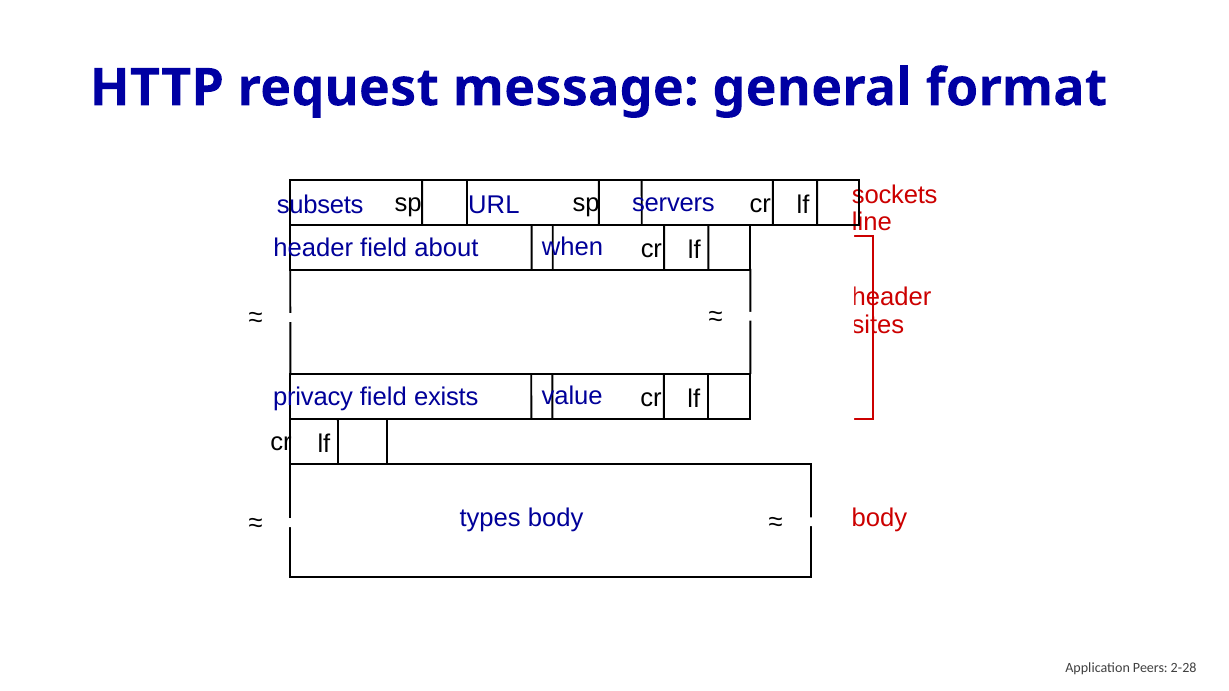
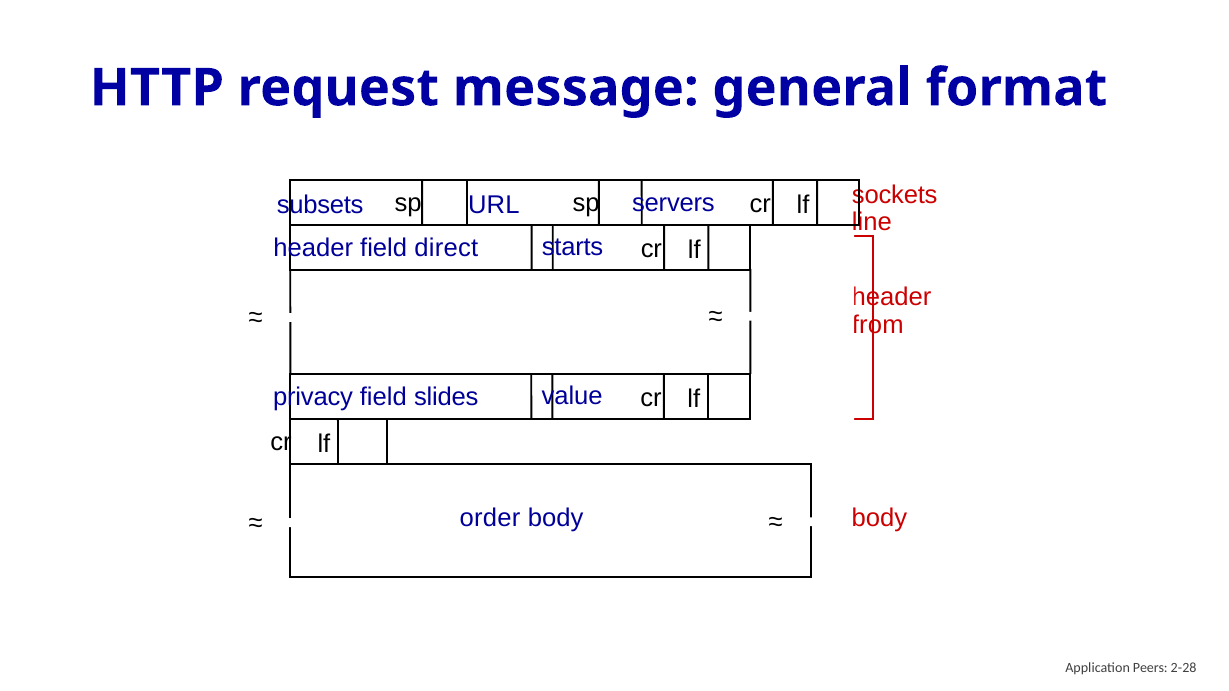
when: when -> starts (573, 247)
about: about -> direct (446, 248)
sites: sites -> from (878, 325)
exists: exists -> slides (446, 397)
types: types -> order (490, 518)
